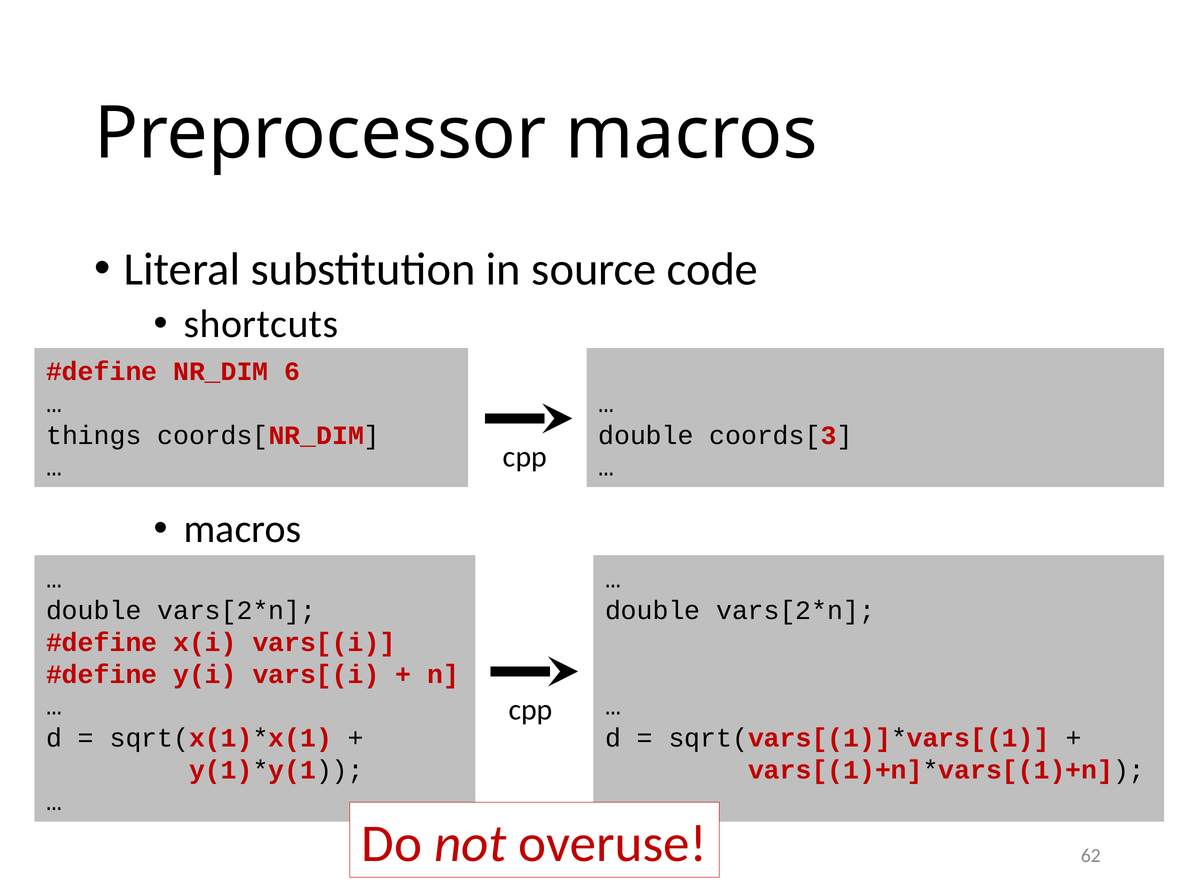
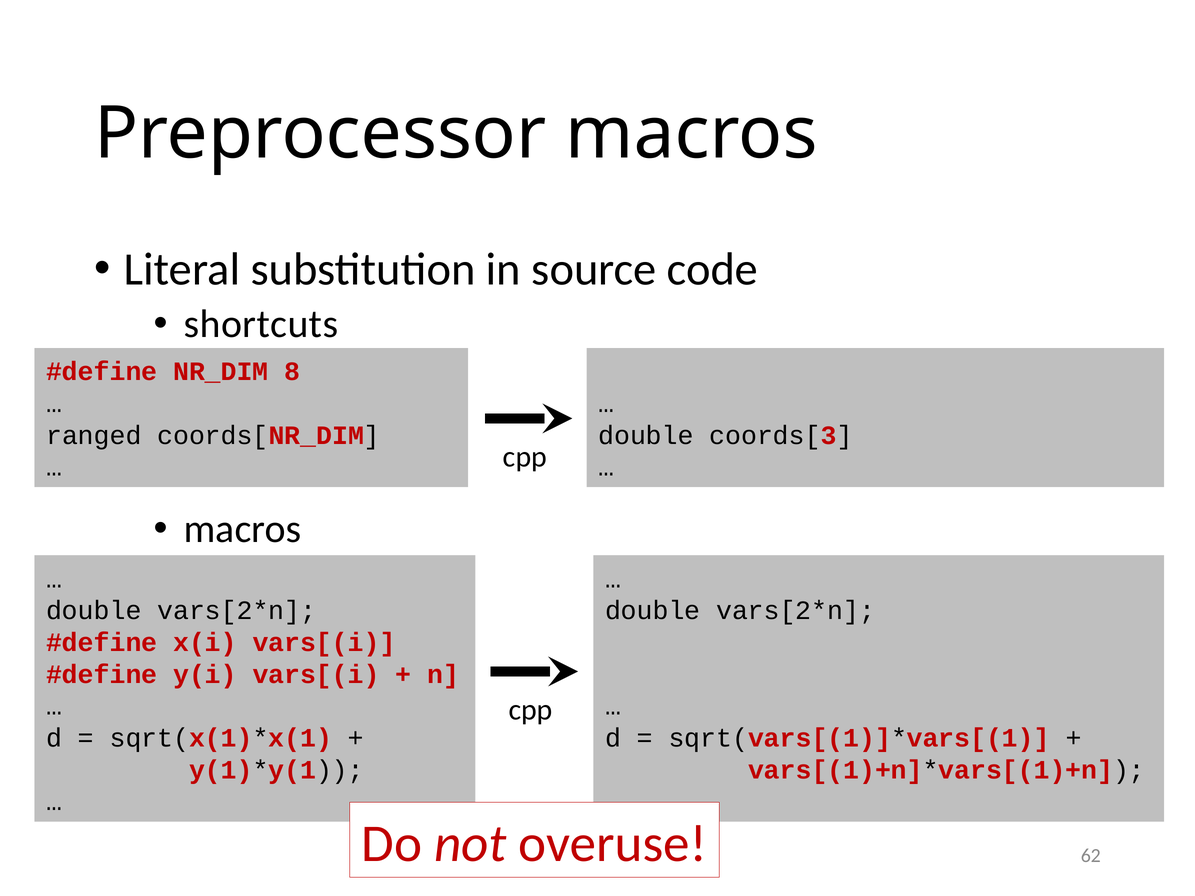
6: 6 -> 8 (292, 372)
things: things -> ranged (94, 435)
